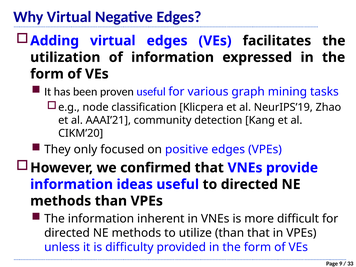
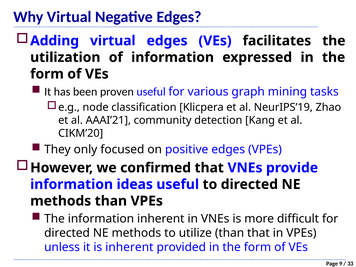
is difficulty: difficulty -> inherent (129, 247)
